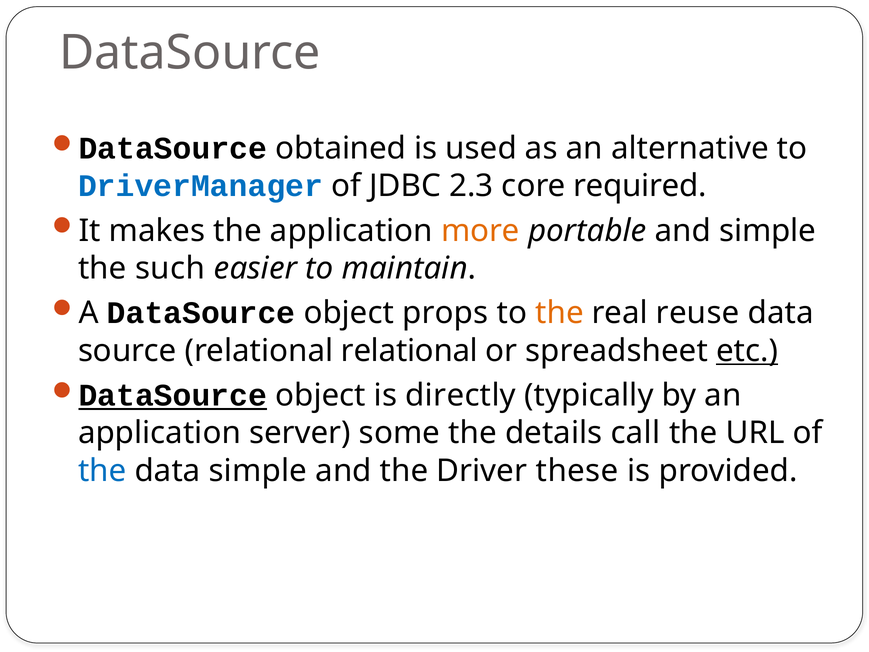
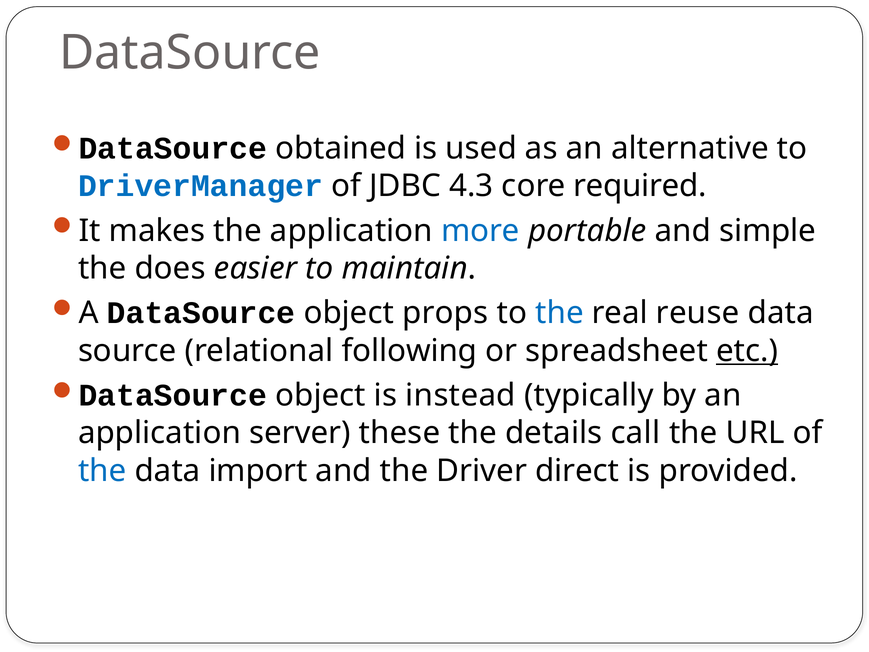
2.3: 2.3 -> 4.3 (471, 186)
more colour: orange -> blue (480, 231)
such: such -> does (170, 268)
the colour: orange -> blue (560, 313)
relational relational: relational -> following (409, 351)
DataSource underline: present -> none (173, 395)
directly: directly -> instead (461, 395)
some: some -> these (400, 433)
data simple: simple -> import (258, 471)
these: these -> direct (577, 471)
